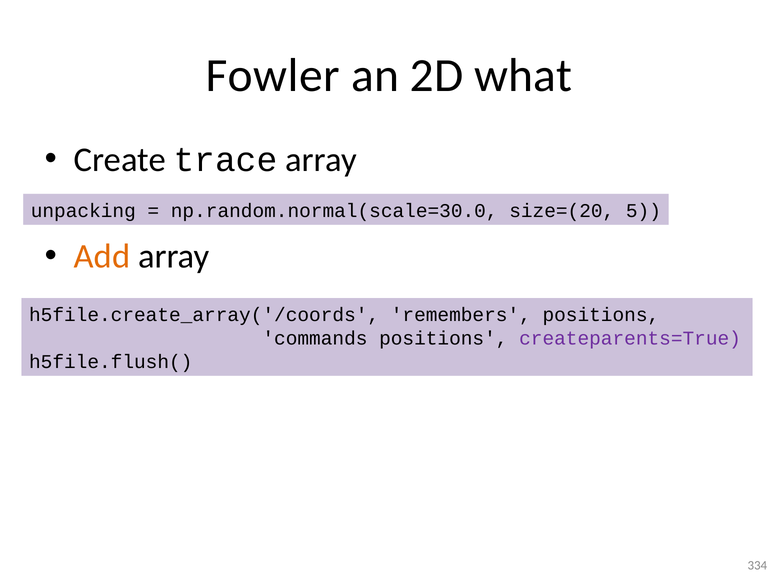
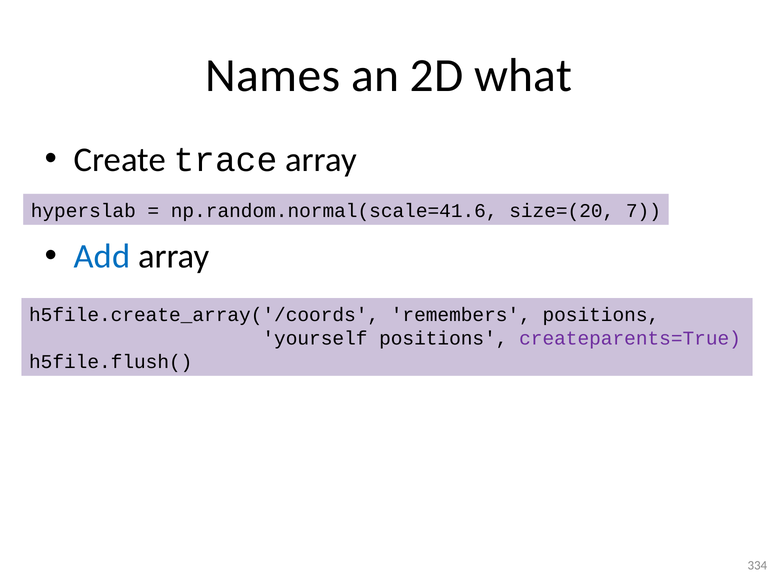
Fowler: Fowler -> Names (273, 75)
unpacking: unpacking -> hyperslab (83, 211)
np.random.normal(scale=30.0: np.random.normal(scale=30.0 -> np.random.normal(scale=41.6 (334, 211)
5: 5 -> 7 (643, 211)
Add colour: orange -> blue (102, 256)
commands: commands -> yourself (315, 338)
